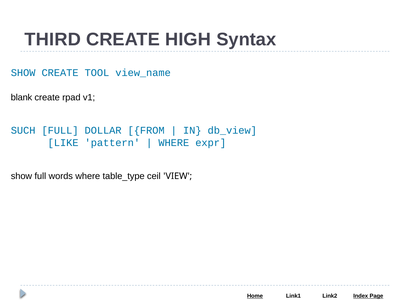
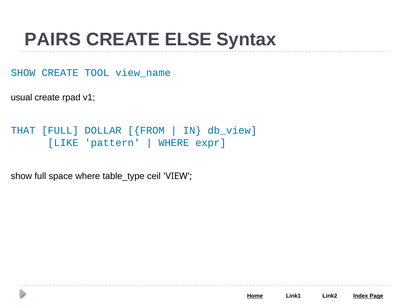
THIRD: THIRD -> PAIRS (53, 39)
HIGH: HIGH -> ELSE (188, 39)
blank: blank -> usual (22, 97)
SUCH: SUCH -> THAT (23, 130)
words: words -> space (61, 176)
